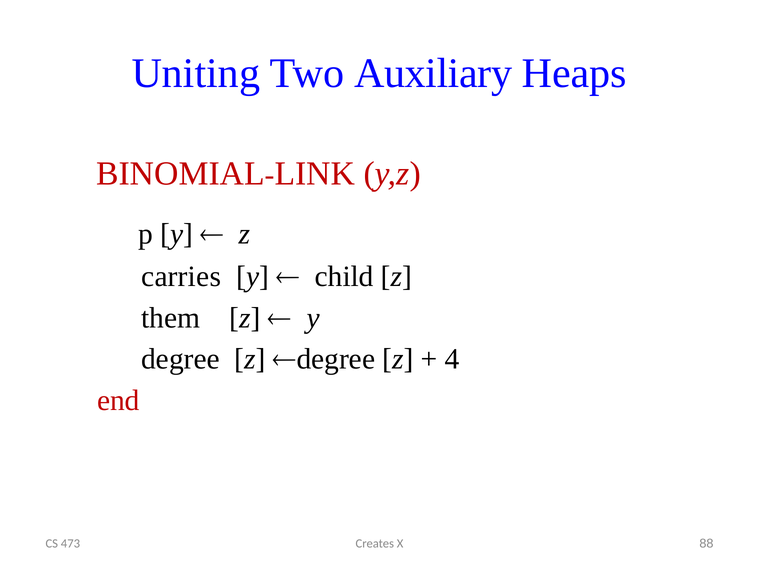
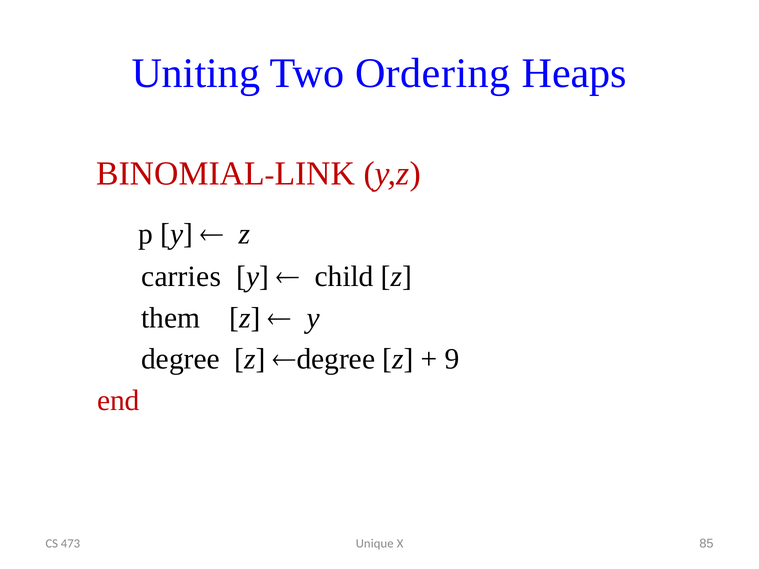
Auxiliary: Auxiliary -> Ordering (433, 73)
4: 4 -> 9 (452, 359)
Creates: Creates -> Unique (375, 544)
88: 88 -> 85 (706, 544)
